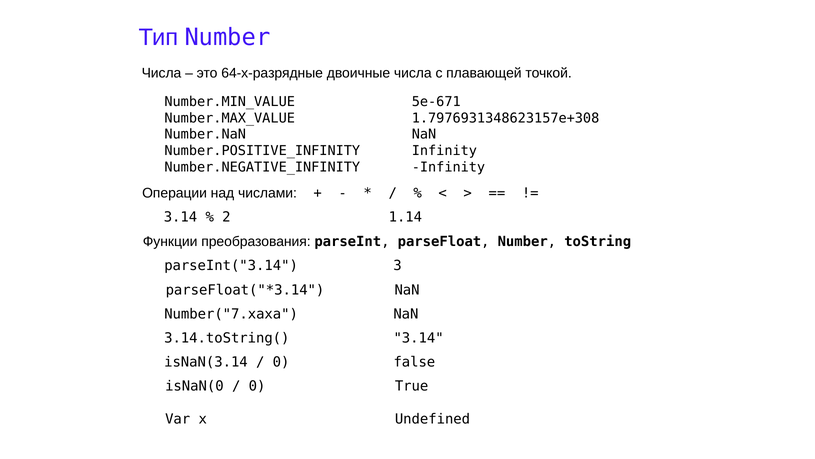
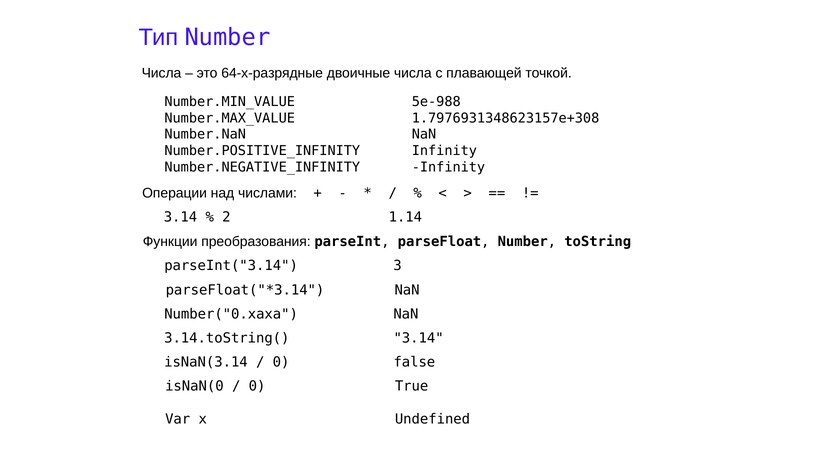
5e-671: 5e-671 -> 5e-988 (436, 102)
Number("7.xaxa: Number("7.xaxa -> Number("0.xaxa (231, 314)
